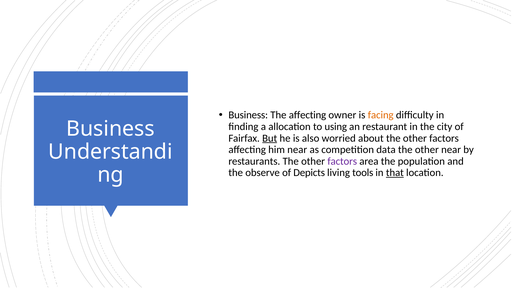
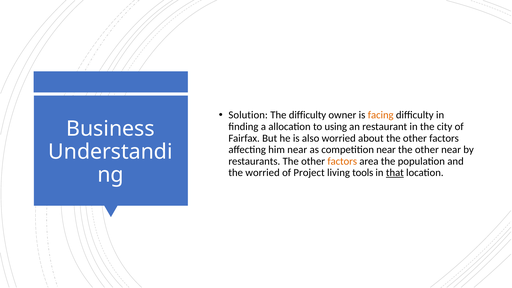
Business: Business -> Solution (248, 115)
The affecting: affecting -> difficulty (308, 115)
But underline: present -> none (270, 138)
competition data: data -> near (386, 150)
factors colour: purple -> orange (342, 161)
the observe: observe -> worried (263, 173)
Depicts: Depicts -> Project (309, 173)
